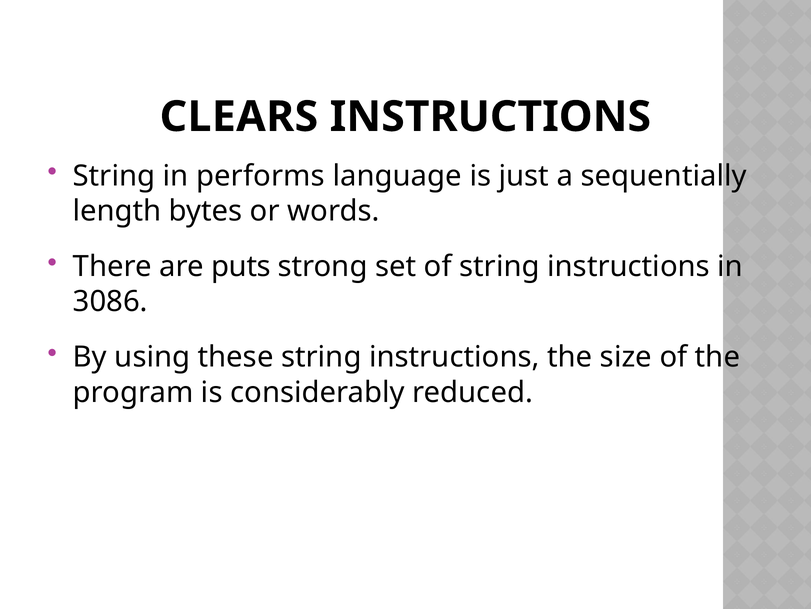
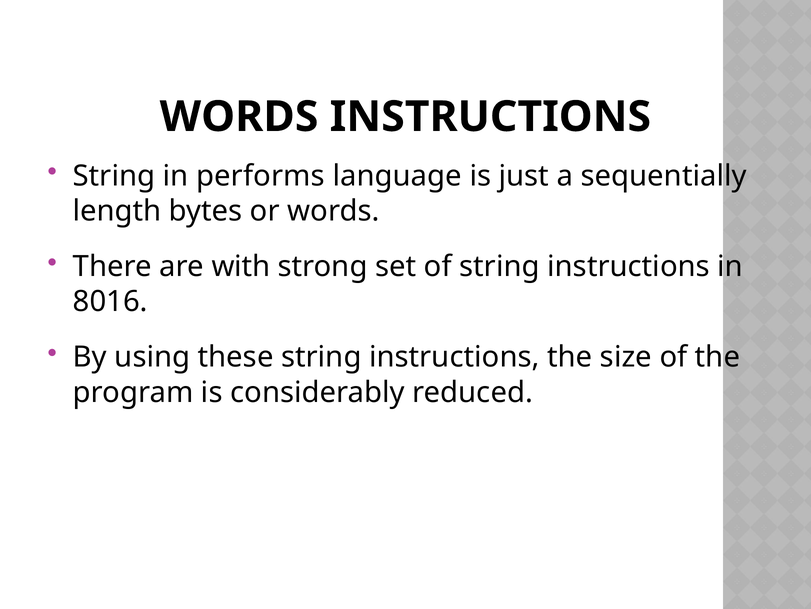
CLEARS: CLEARS -> WORDS (239, 117)
puts: puts -> with (241, 266)
3086: 3086 -> 8016 (110, 301)
